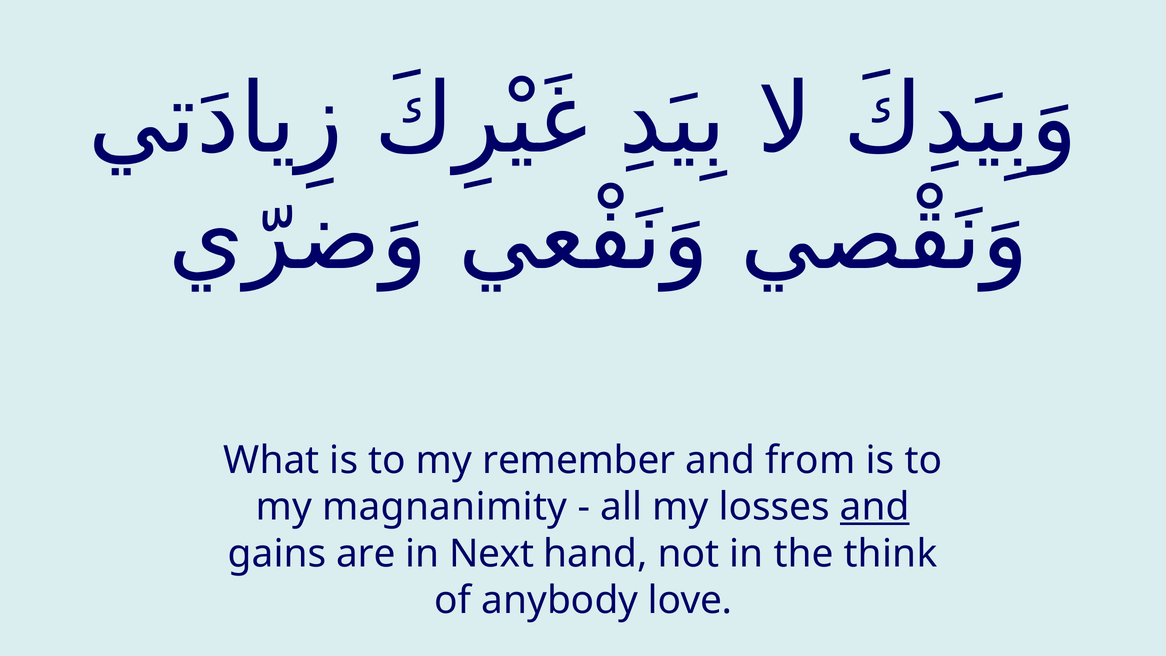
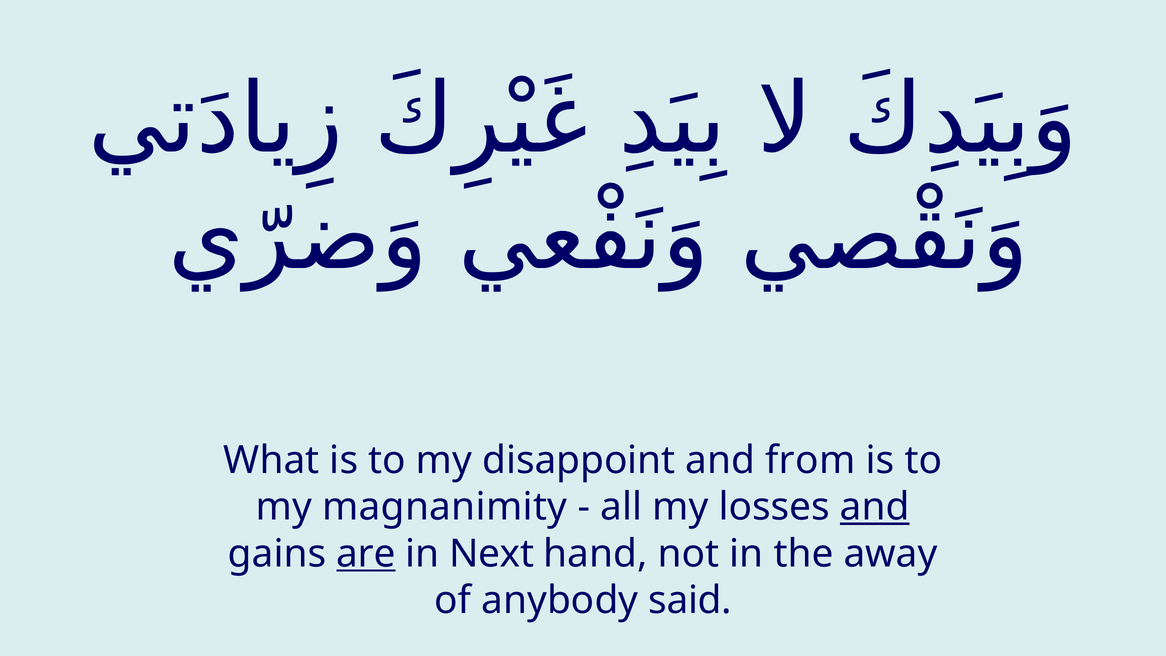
remember: remember -> disappoint (579, 460)
are underline: none -> present (366, 554)
think: think -> away (891, 554)
love: love -> said (690, 600)
